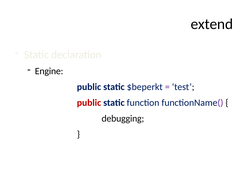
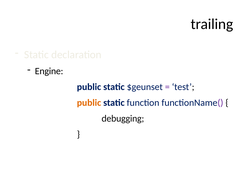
extend: extend -> trailing (212, 24)
$beperkt: $beperkt -> $geunset (145, 87)
public colour: red -> orange (89, 103)
